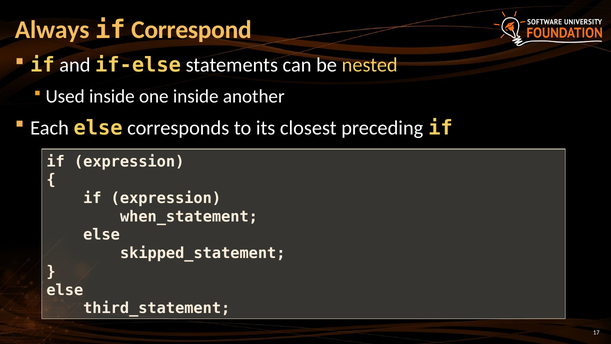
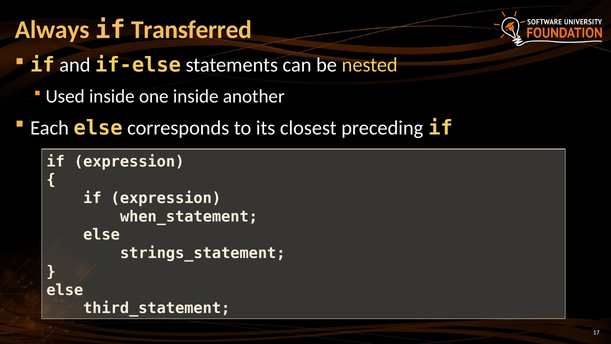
Correspond: Correspond -> Transferred (191, 30)
skipped_statement: skipped_statement -> strings_statement (203, 253)
